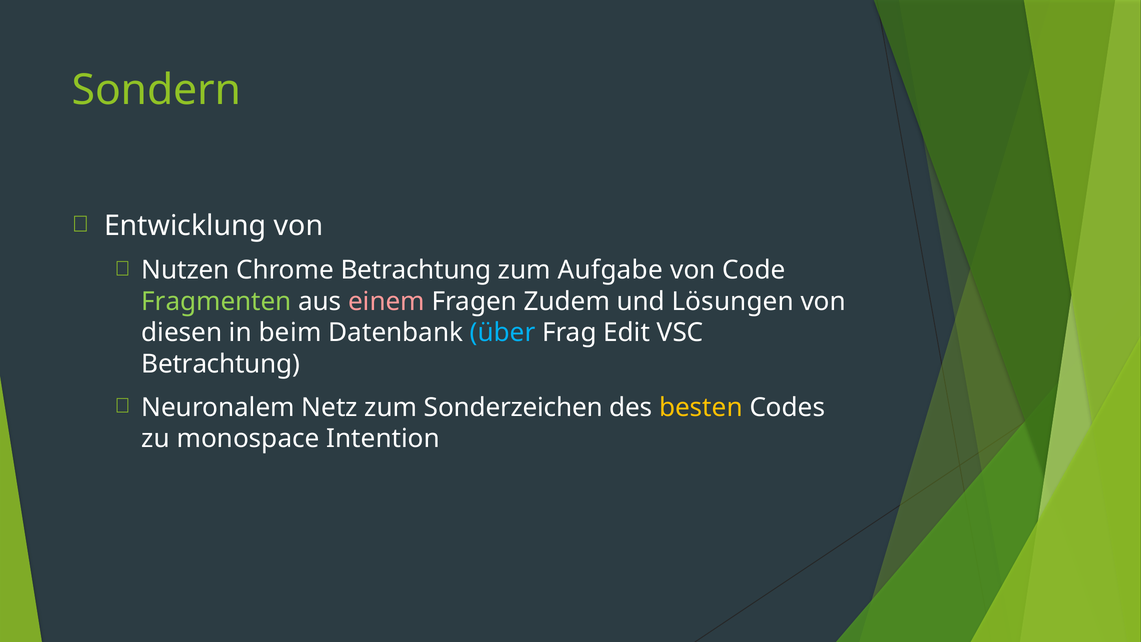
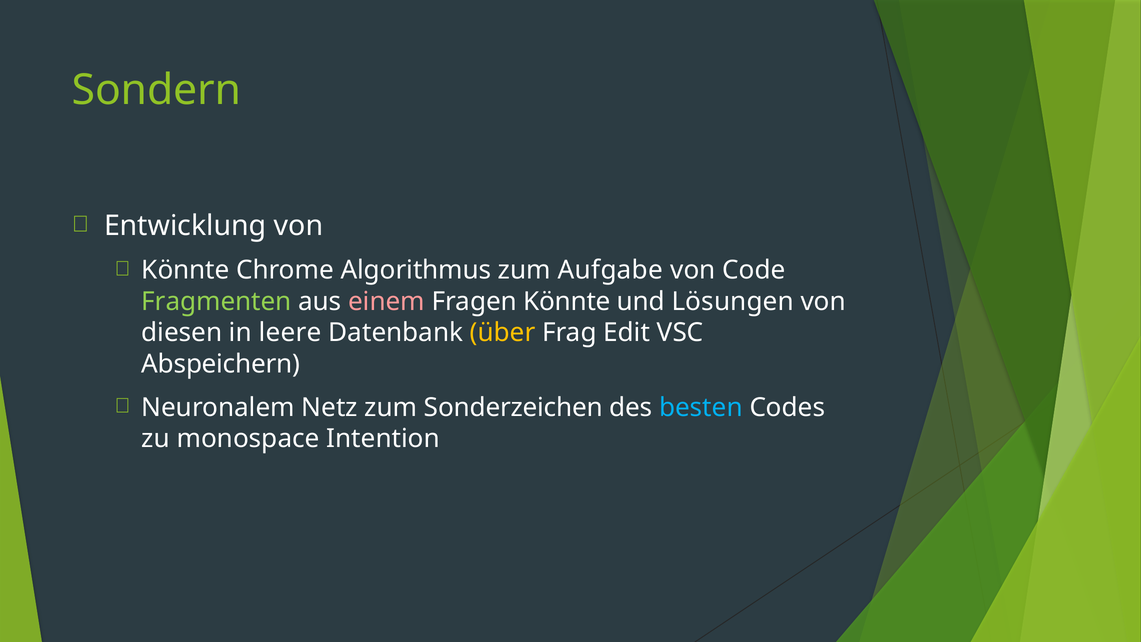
Nutzen: Nutzen -> Könnte (185, 270)
Chrome Betrachtung: Betrachtung -> Algorithmus (416, 270)
Fragen Zudem: Zudem -> Könnte (567, 301)
beim: beim -> leere (290, 333)
über colour: light blue -> yellow (503, 333)
Betrachtung: Betrachtung -> Abspeichern (221, 364)
besten colour: yellow -> light blue (701, 407)
